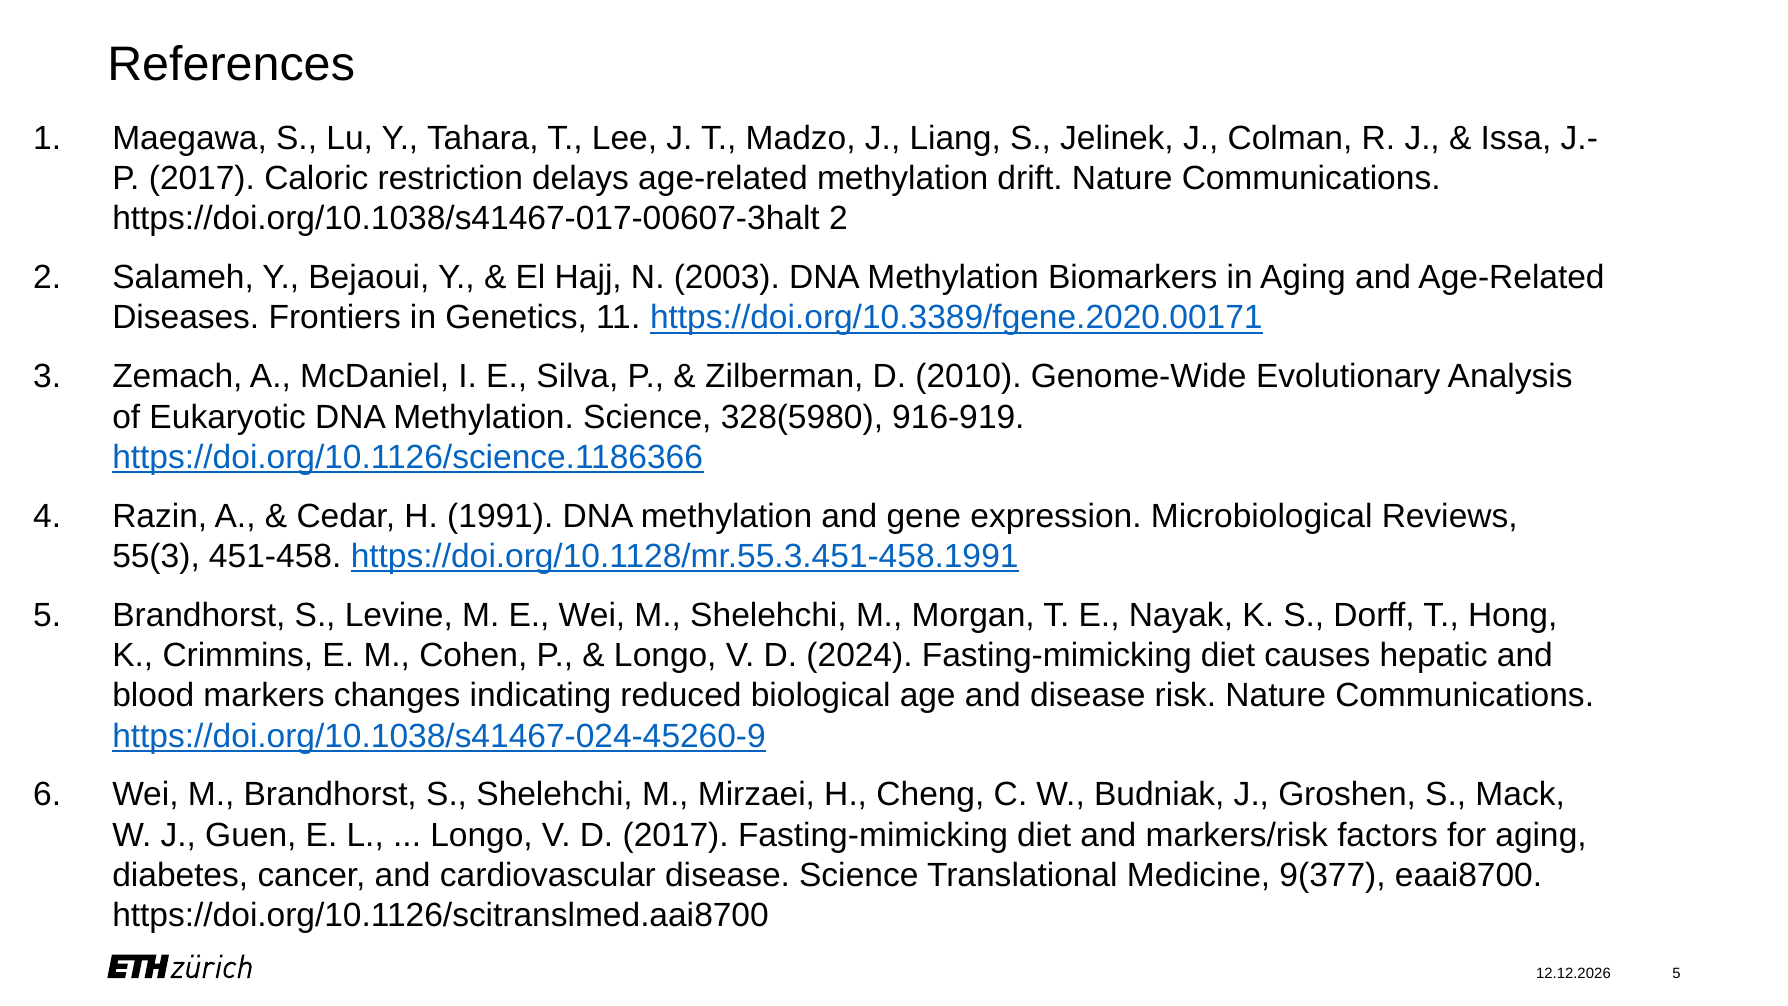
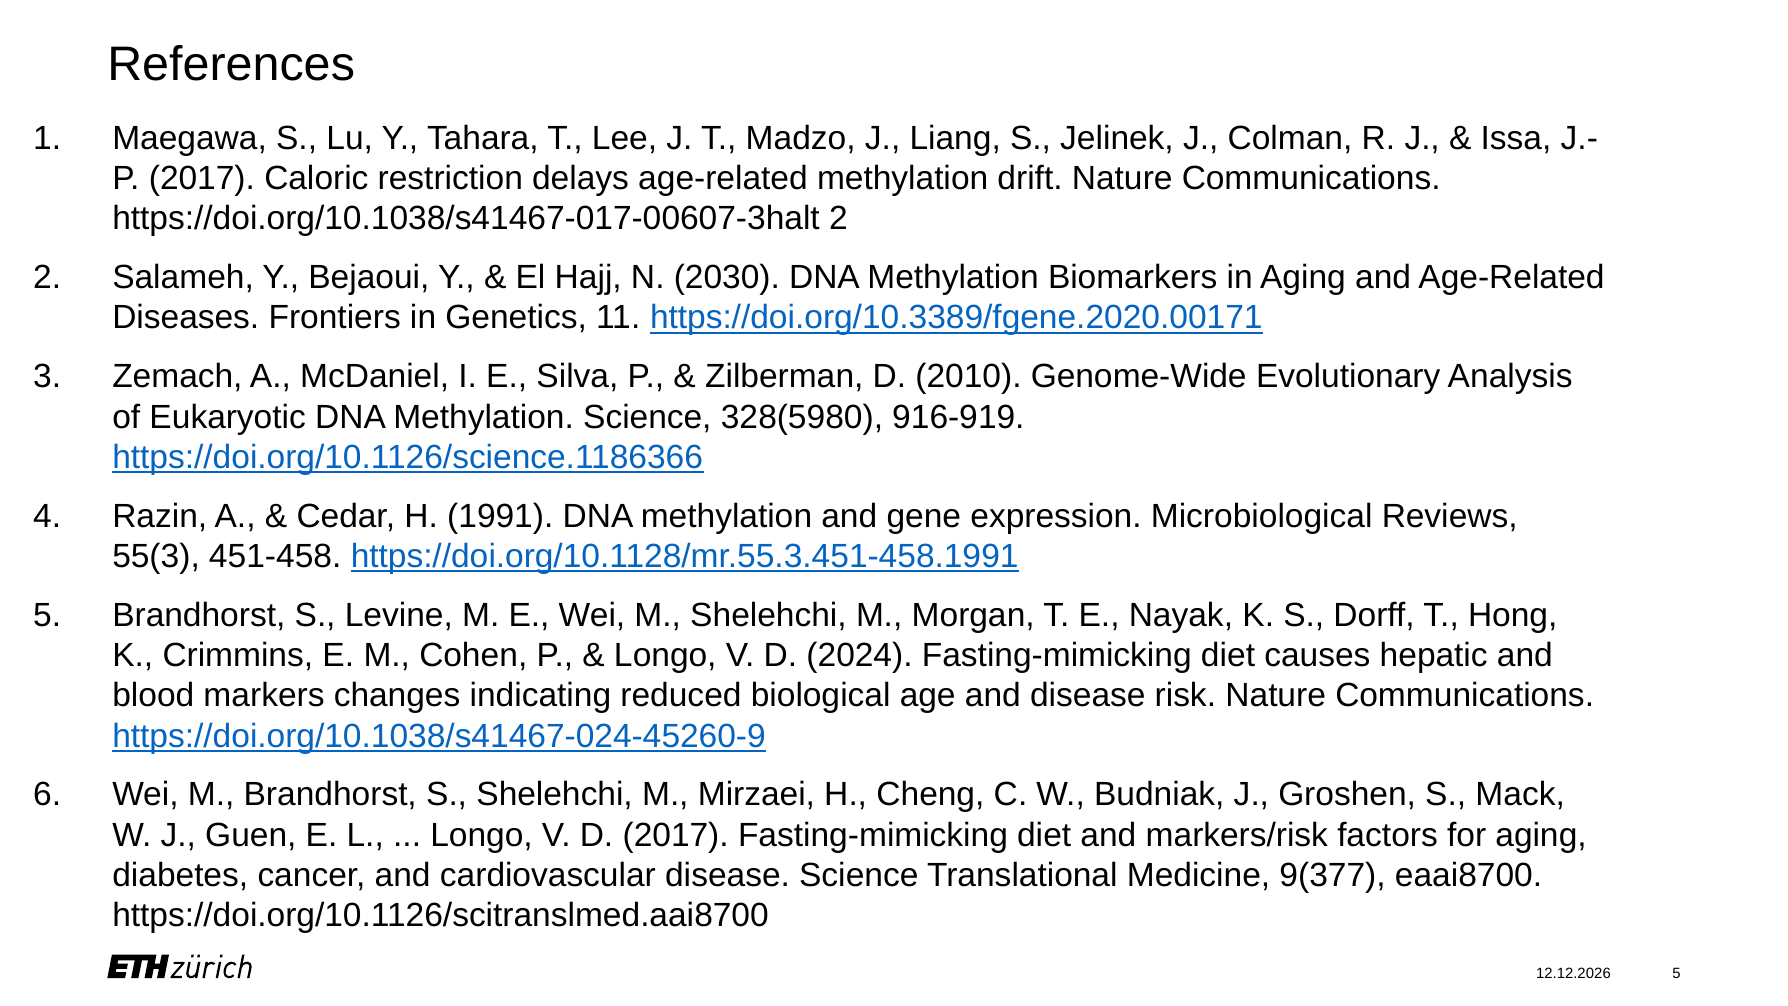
2003: 2003 -> 2030 (727, 278)
